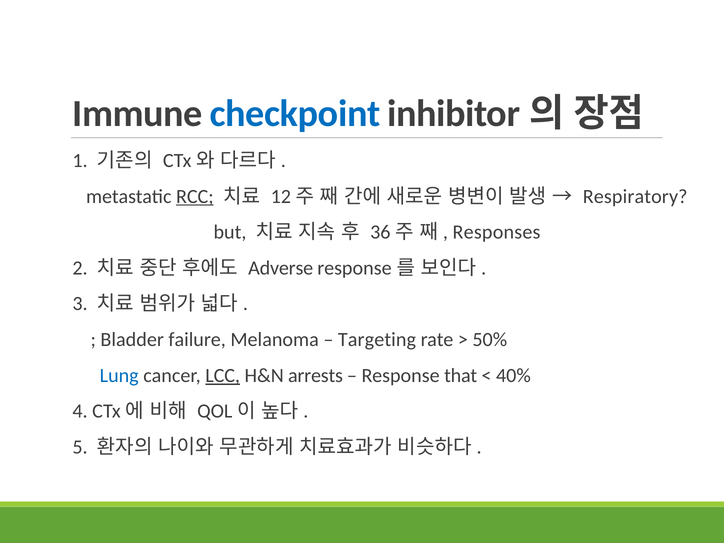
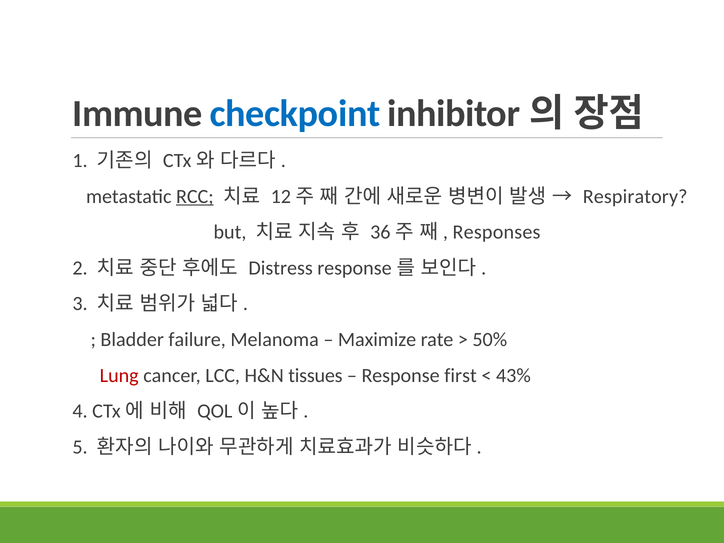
Adverse: Adverse -> Distress (281, 268)
Targeting: Targeting -> Maximize (377, 340)
Lung colour: blue -> red (119, 376)
LCC underline: present -> none (223, 376)
arrests: arrests -> tissues (315, 376)
that: that -> first (461, 376)
40%: 40% -> 43% (513, 376)
